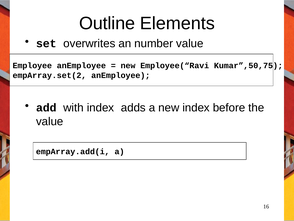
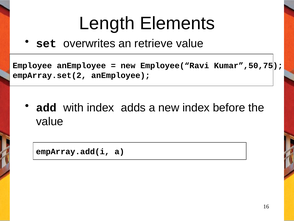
Outline: Outline -> Length (107, 23)
number: number -> retrieve (154, 43)
